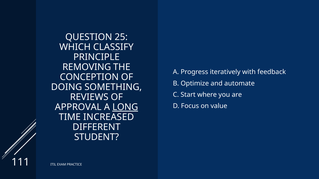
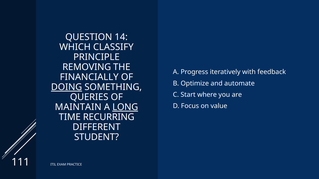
25: 25 -> 14 (121, 37)
CONCEPTION: CONCEPTION -> FINANCIALLY (89, 77)
DOING underline: none -> present (67, 87)
REVIEWS: REVIEWS -> QUERIES (89, 97)
APPROVAL: APPROVAL -> MAINTAIN (78, 107)
INCREASED: INCREASED -> RECURRING (109, 117)
